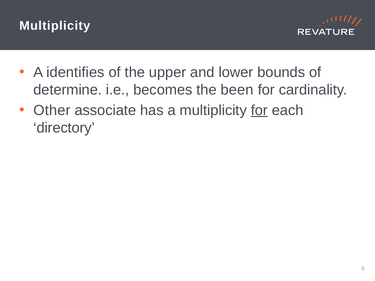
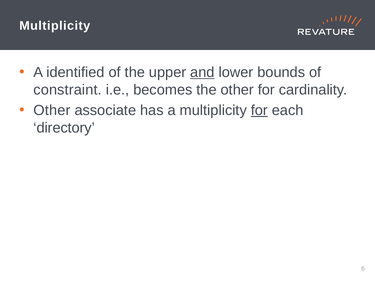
identifies: identifies -> identified (75, 72)
and underline: none -> present (202, 72)
determine: determine -> constraint (68, 90)
the been: been -> other (237, 90)
